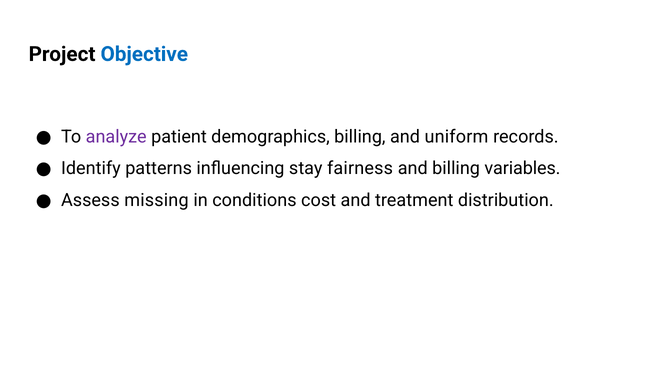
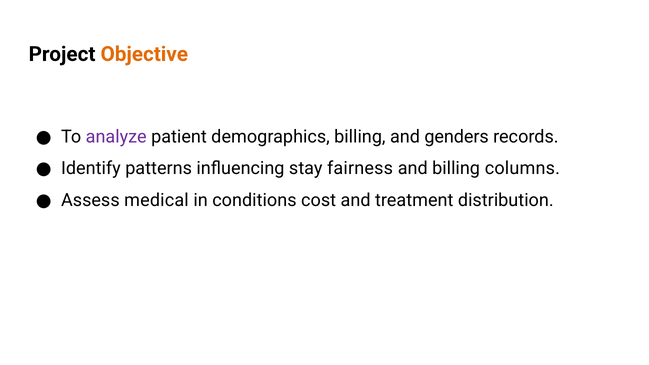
Objective colour: blue -> orange (144, 54)
uniform: uniform -> genders (457, 137)
variables: variables -> columns (522, 169)
missing: missing -> medical (156, 200)
